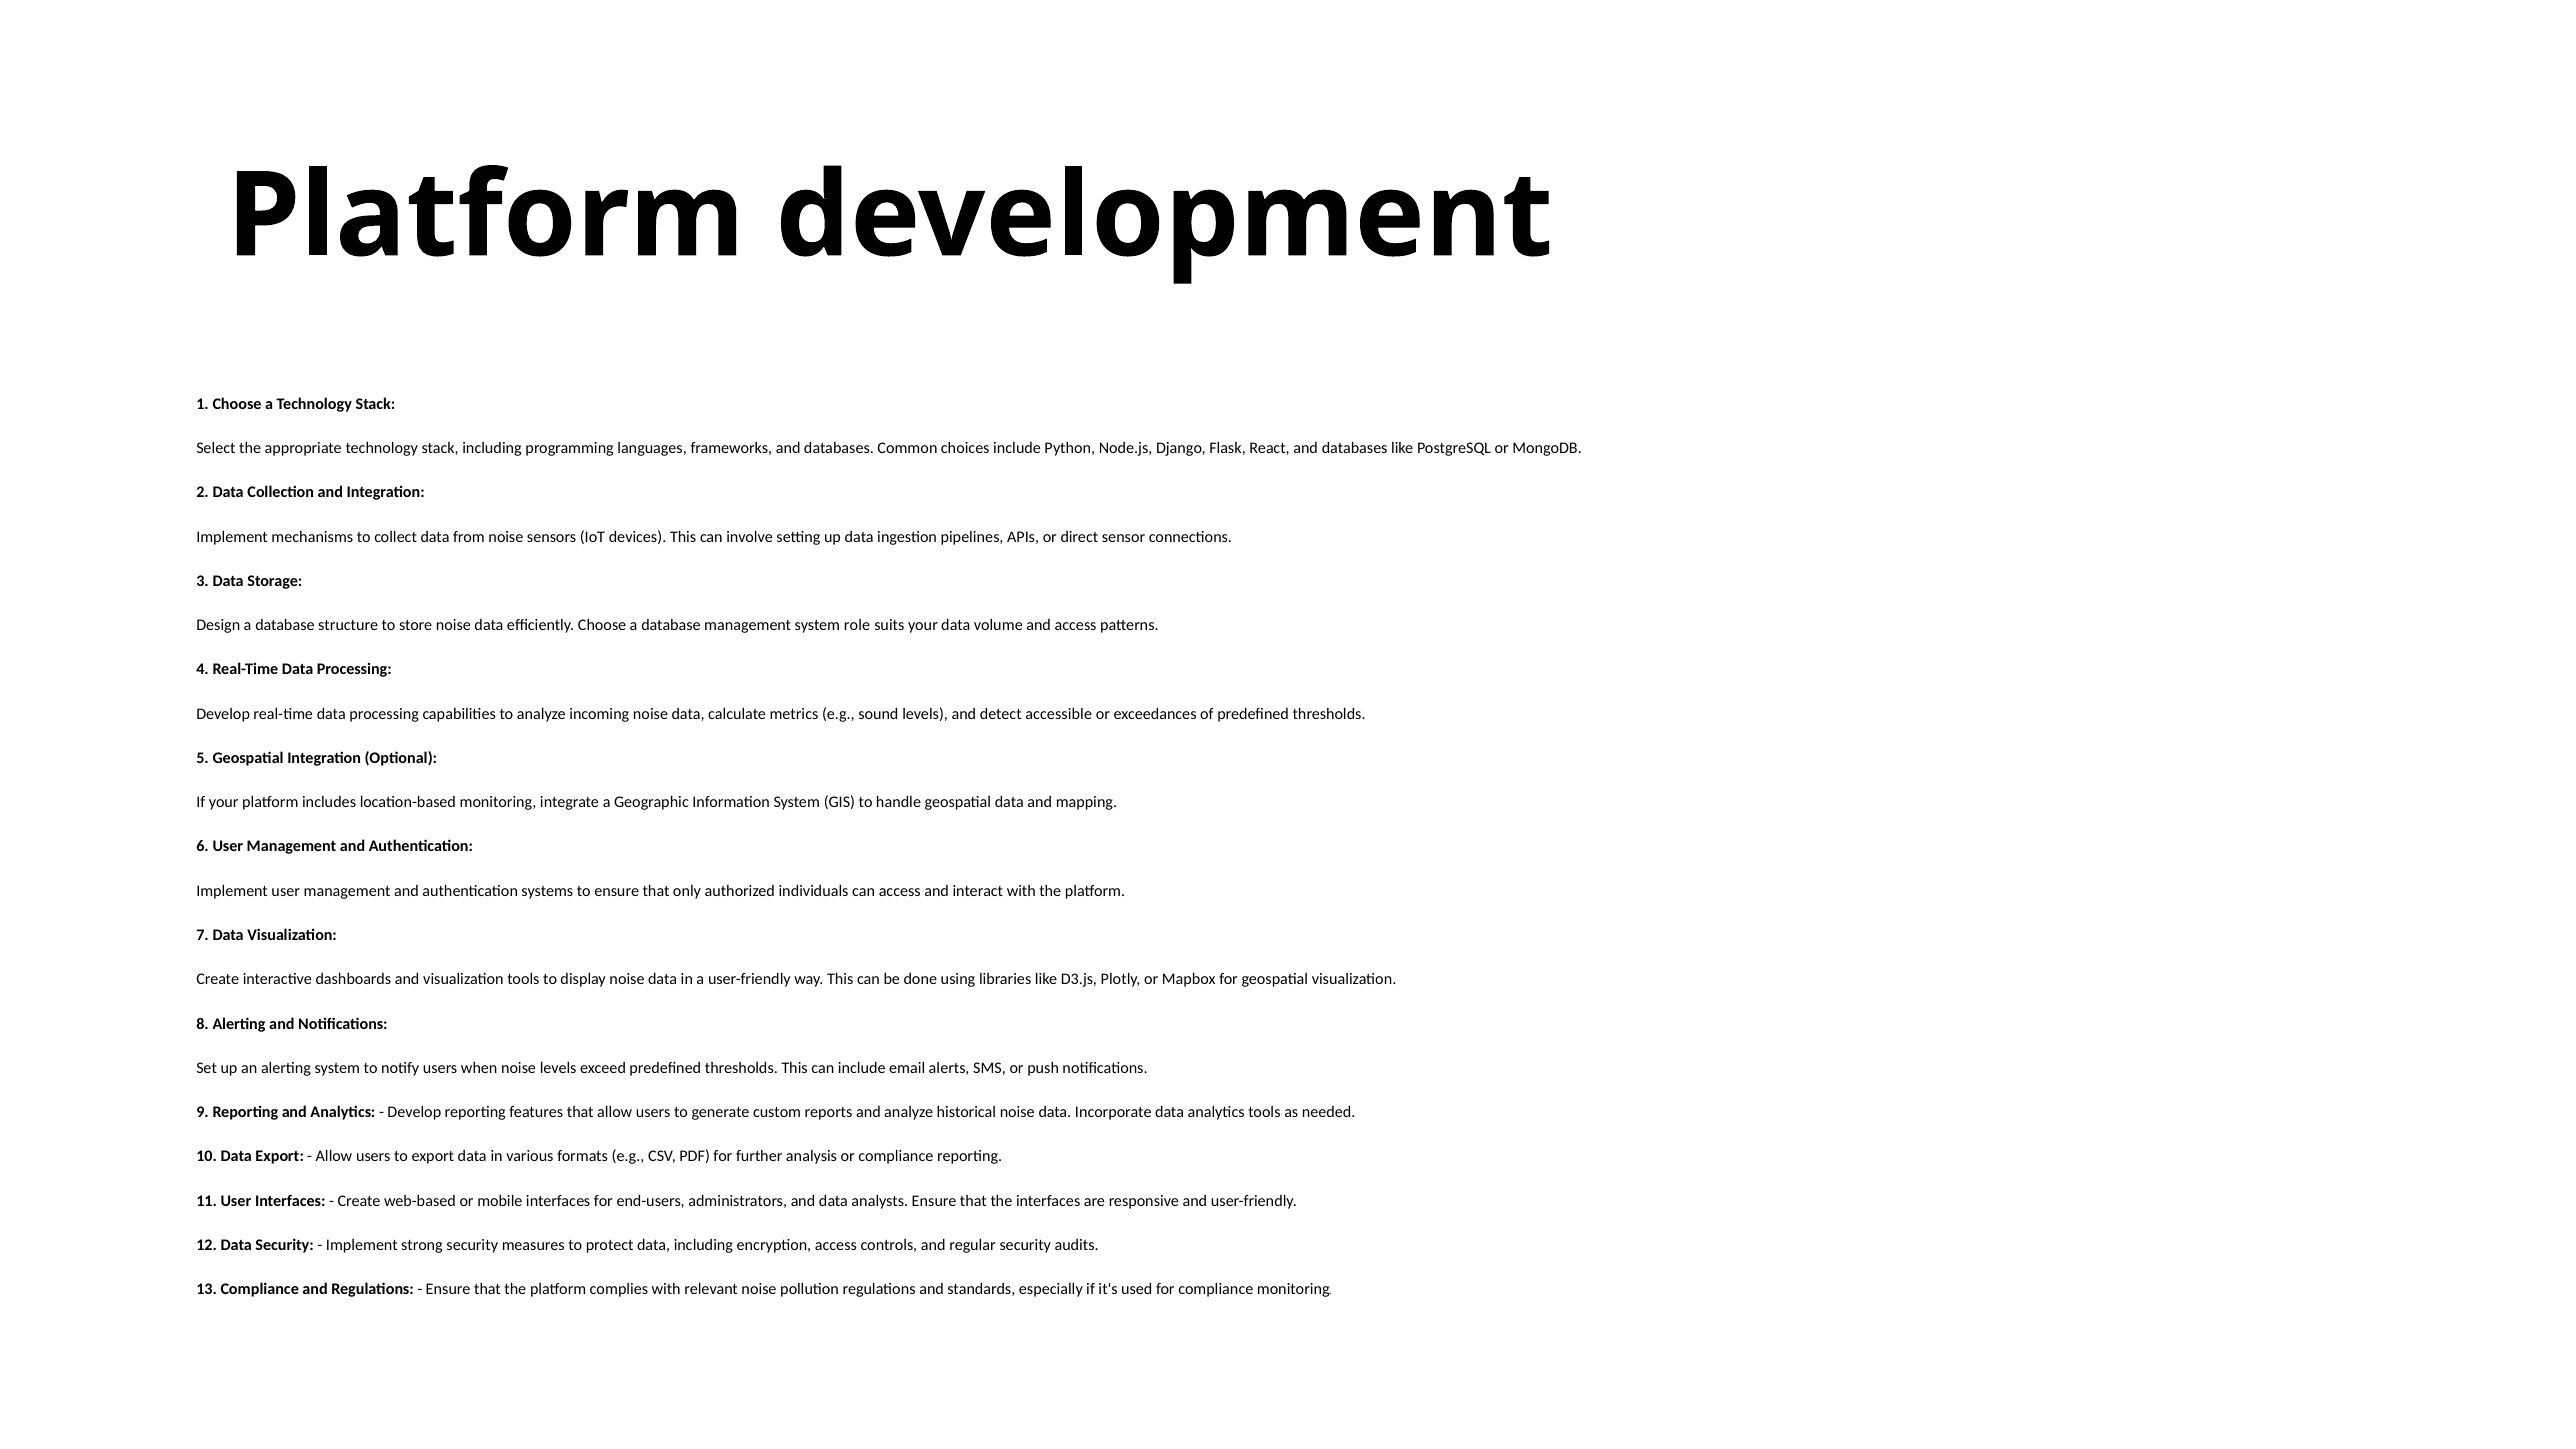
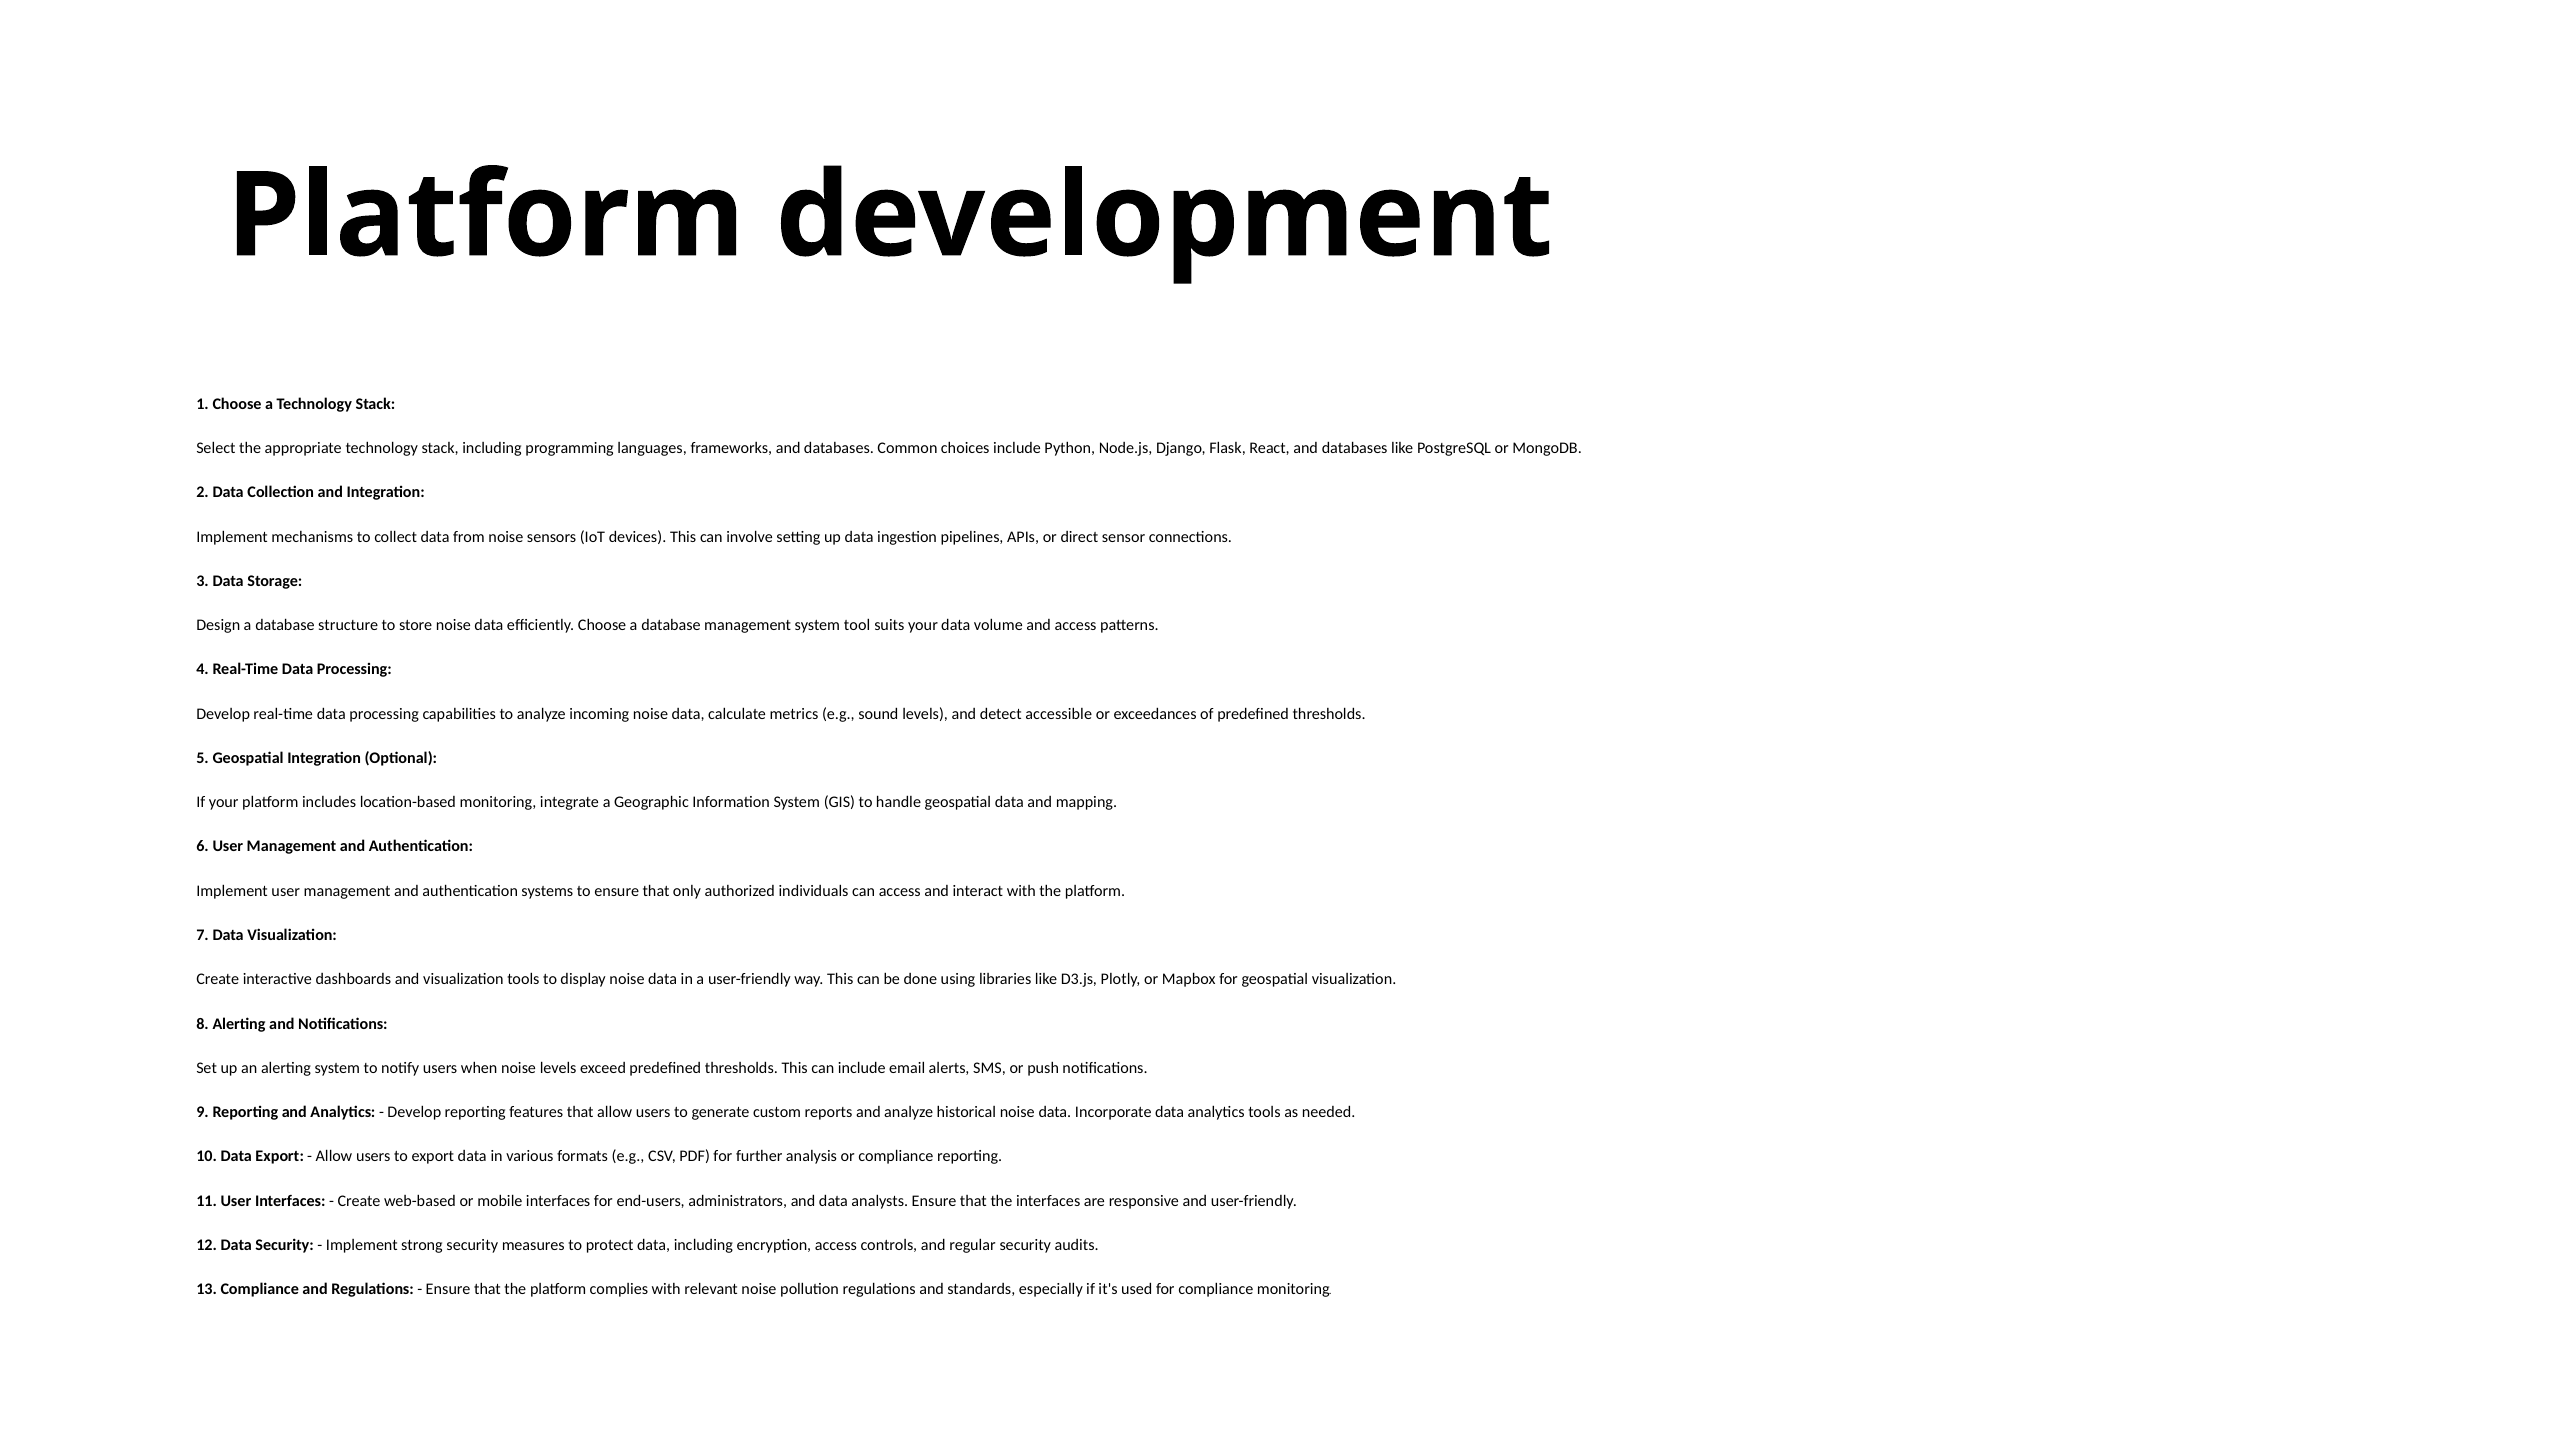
role: role -> tool (857, 625)
